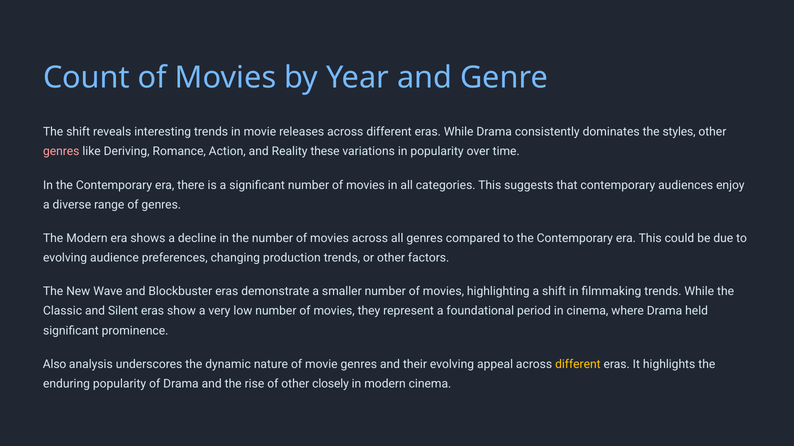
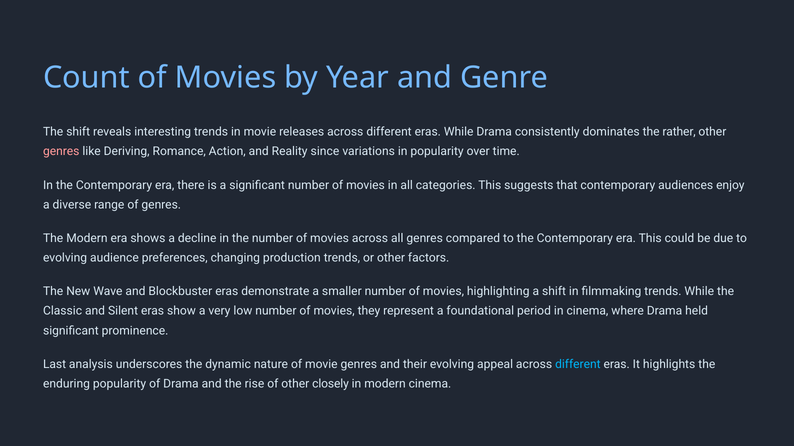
styles: styles -> rather (679, 132)
these: these -> since (325, 152)
Also: Also -> Last (55, 365)
different colour: yellow -> light blue (578, 365)
